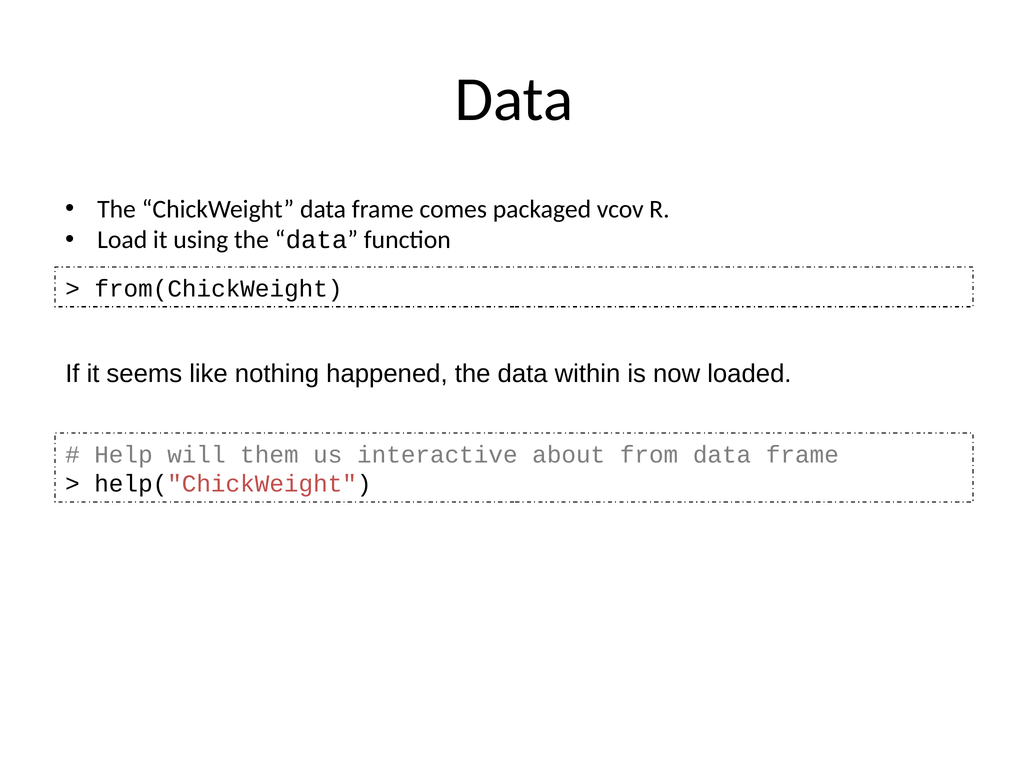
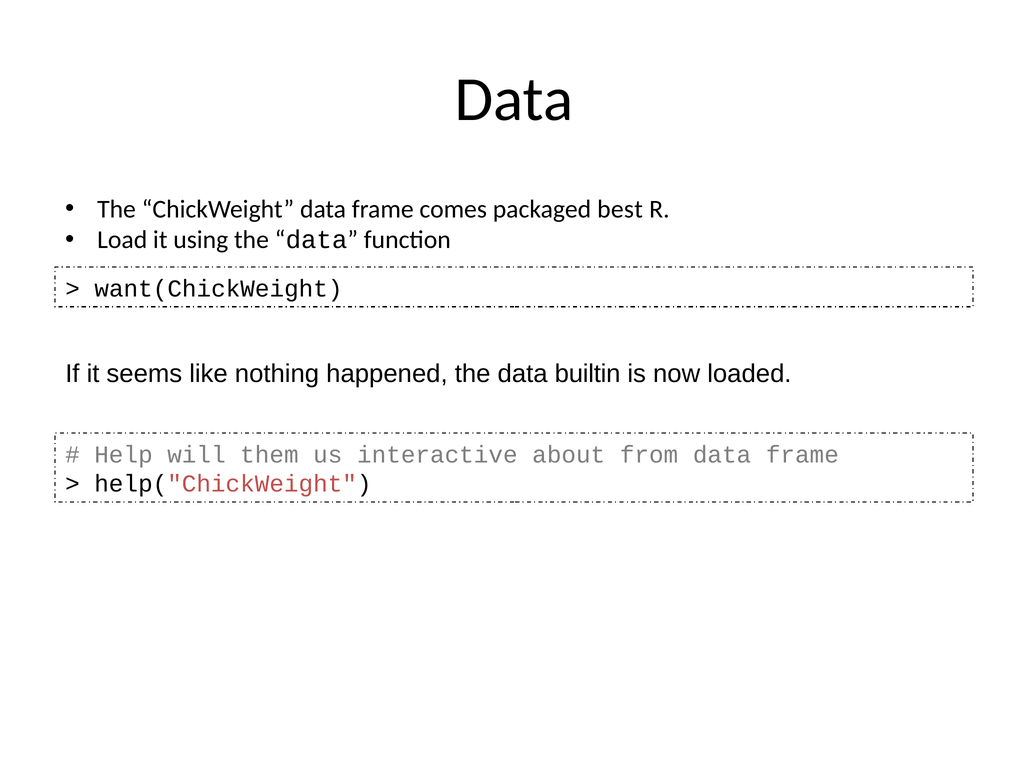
vcov: vcov -> best (620, 209)
from(ChickWeight: from(ChickWeight -> want(ChickWeight (218, 289)
within: within -> builtin (588, 374)
